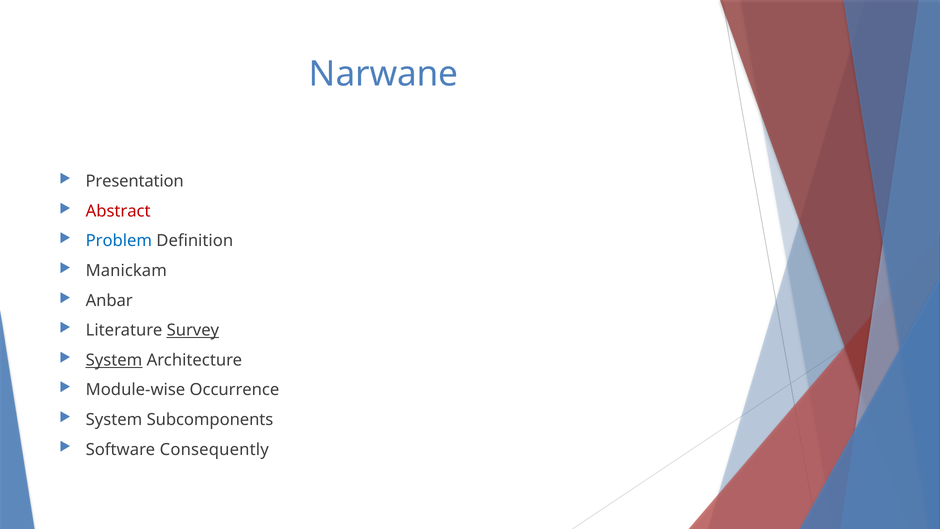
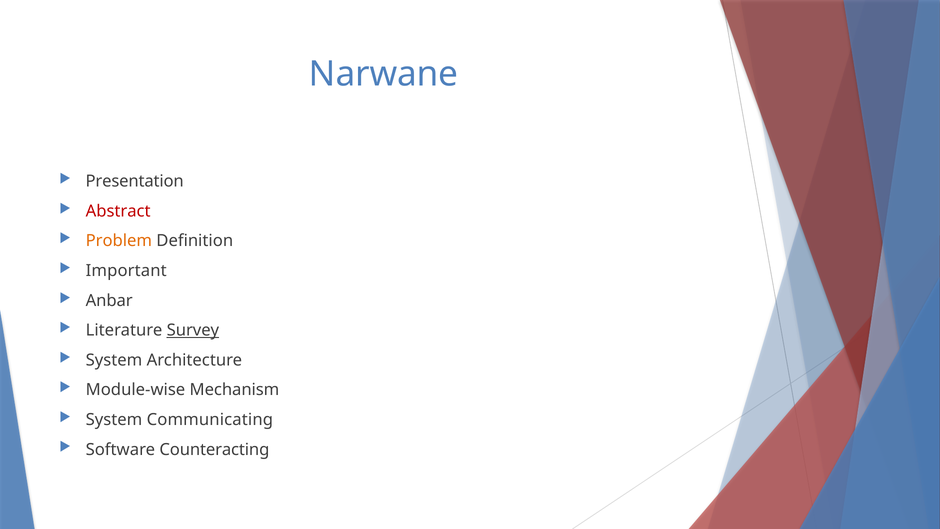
Problem colour: blue -> orange (119, 241)
Manickam: Manickam -> Important (126, 271)
System underline: present -> none (114, 360)
Occurrence: Occurrence -> Mechanism (234, 390)
Subcomponents: Subcomponents -> Communicating (210, 420)
Consequently: Consequently -> Counteracting (214, 449)
